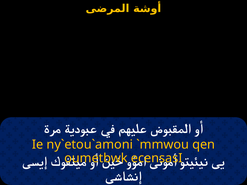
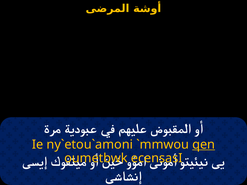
qen underline: none -> present (204, 145)
